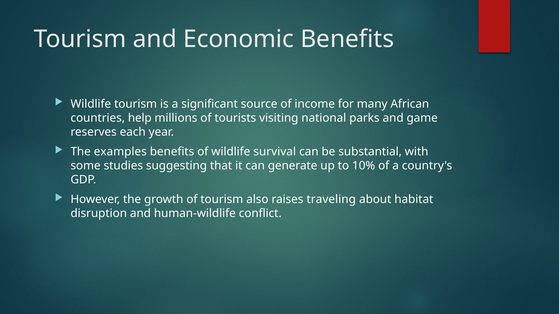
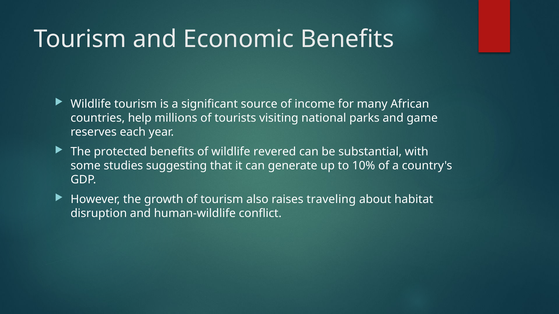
examples: examples -> protected (120, 152)
survival: survival -> revered (275, 152)
